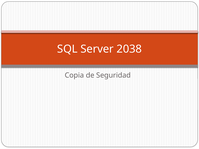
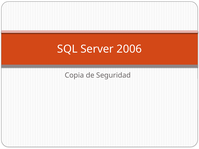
2038: 2038 -> 2006 (129, 49)
